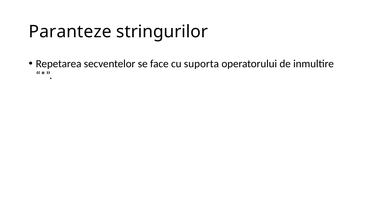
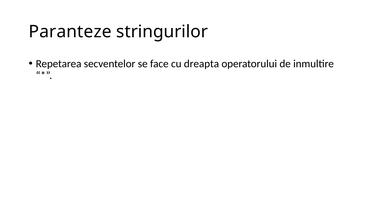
suporta: suporta -> dreapta (201, 64)
